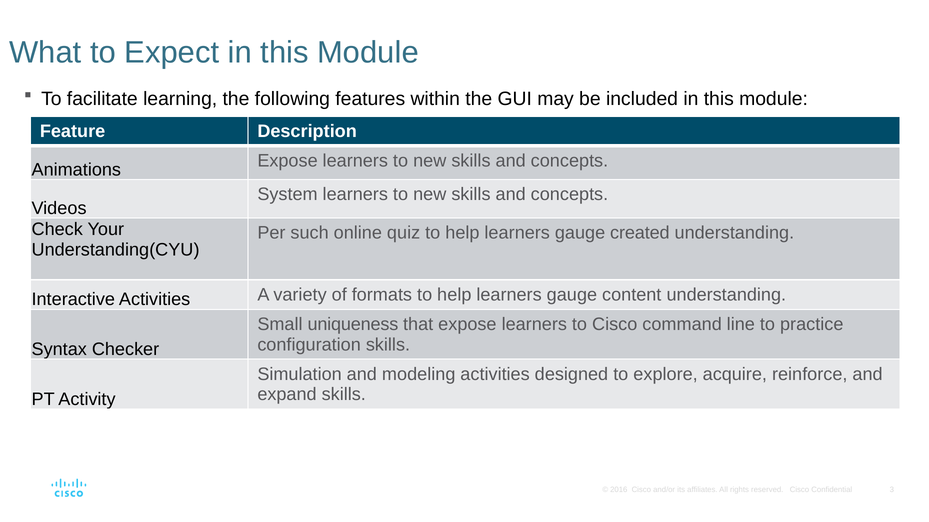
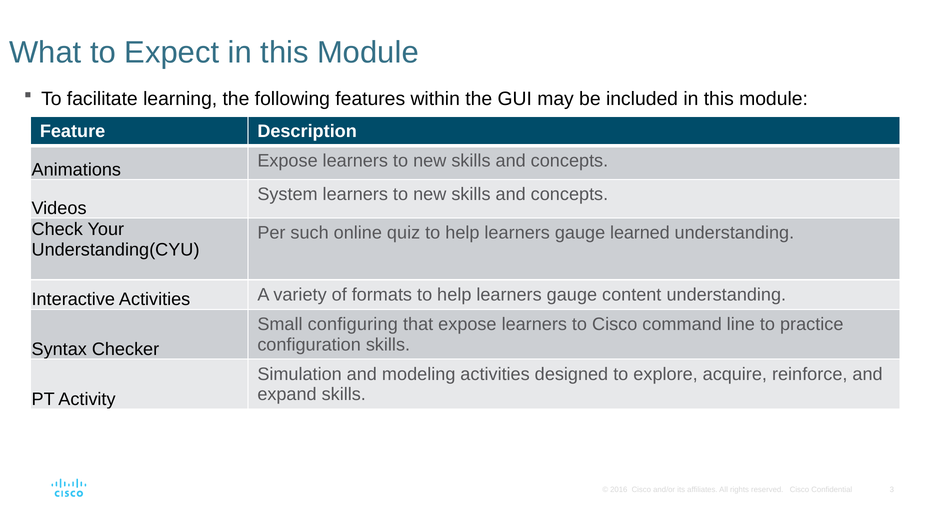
created: created -> learned (640, 233)
uniqueness: uniqueness -> configuring (353, 325)
